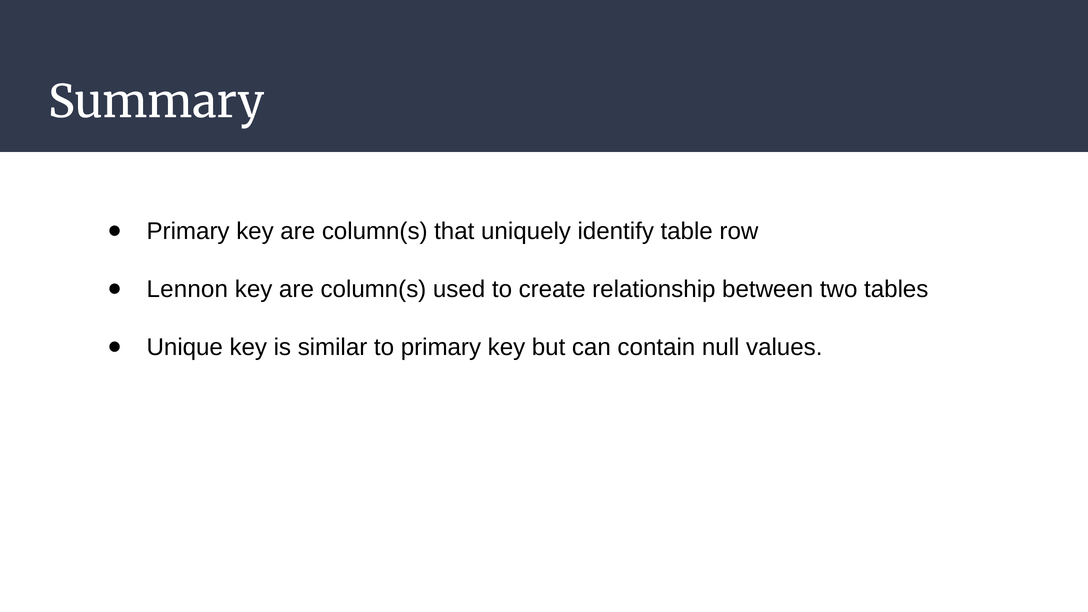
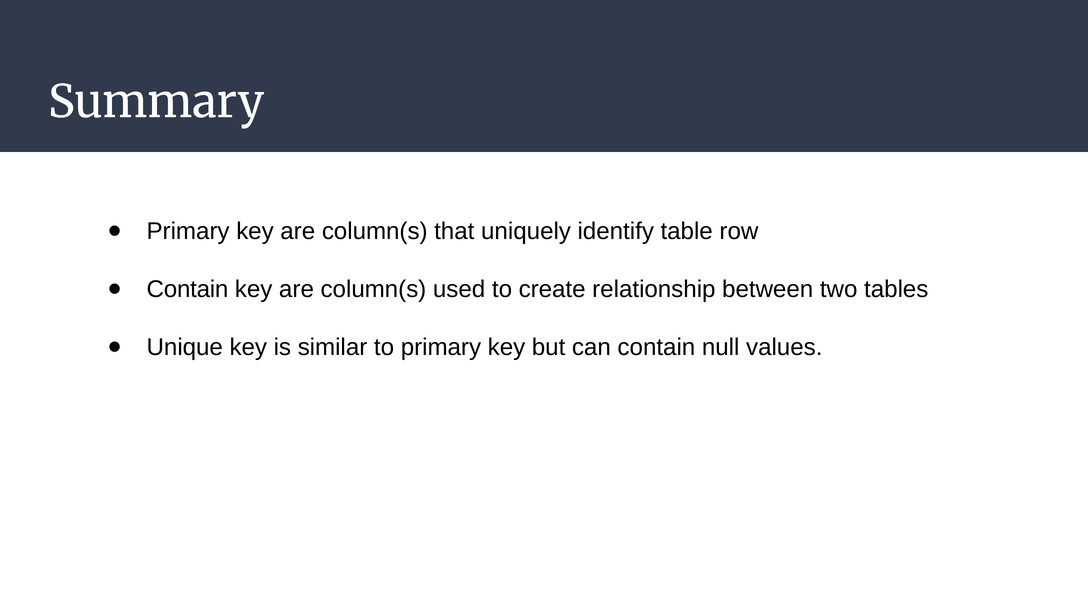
Lennon: Lennon -> Contain (188, 289)
